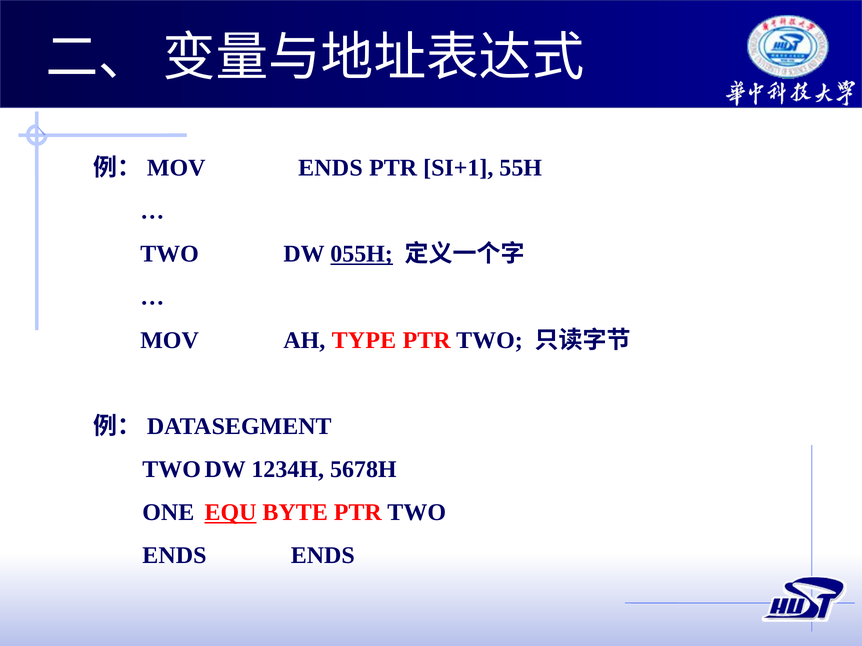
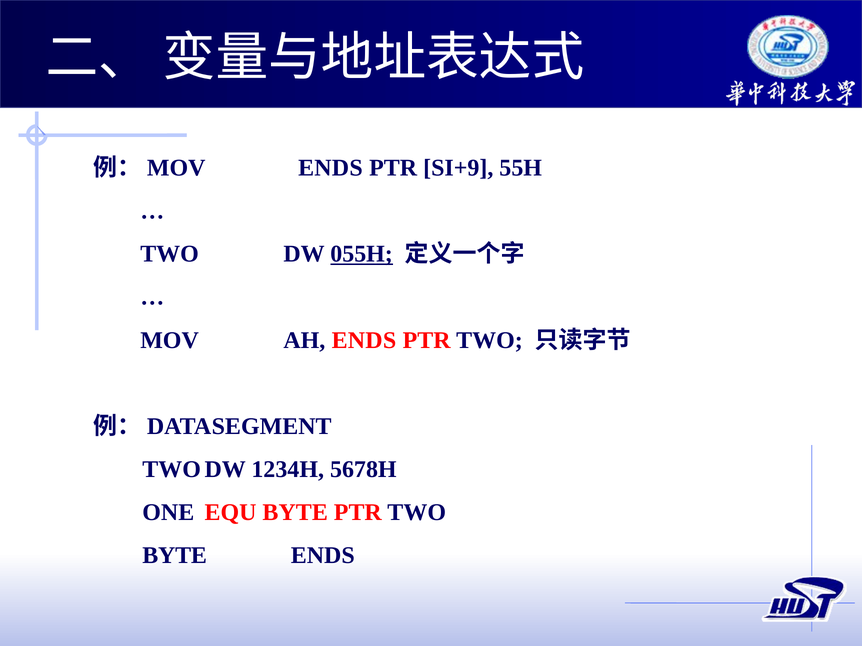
SI+1: SI+1 -> SI+9 (458, 168)
AH TYPE: TYPE -> ENDS (364, 340)
EQU underline: present -> none (231, 513)
ENDS: ENDS -> BYTE (175, 556)
